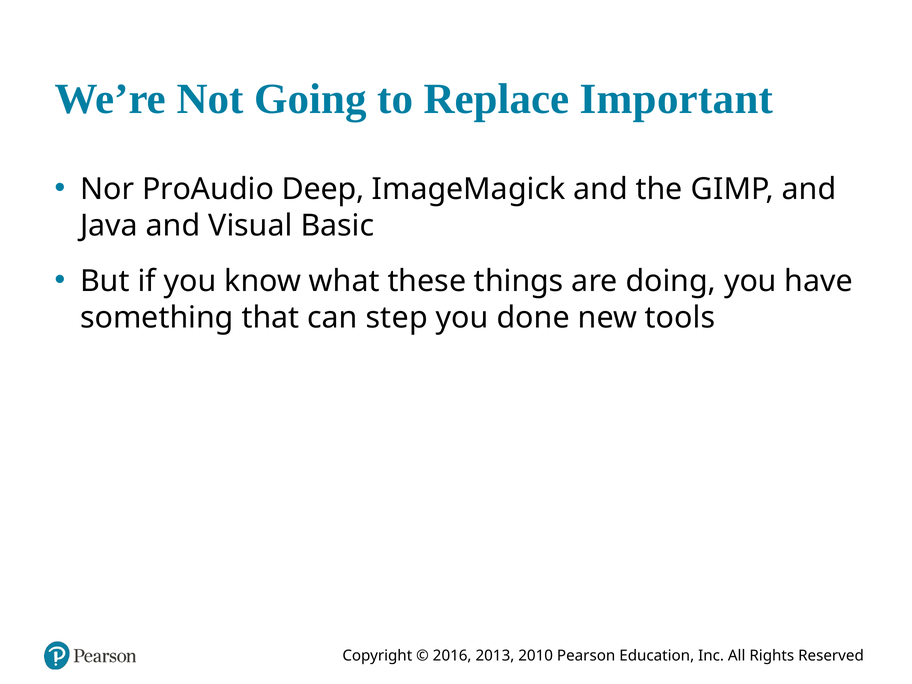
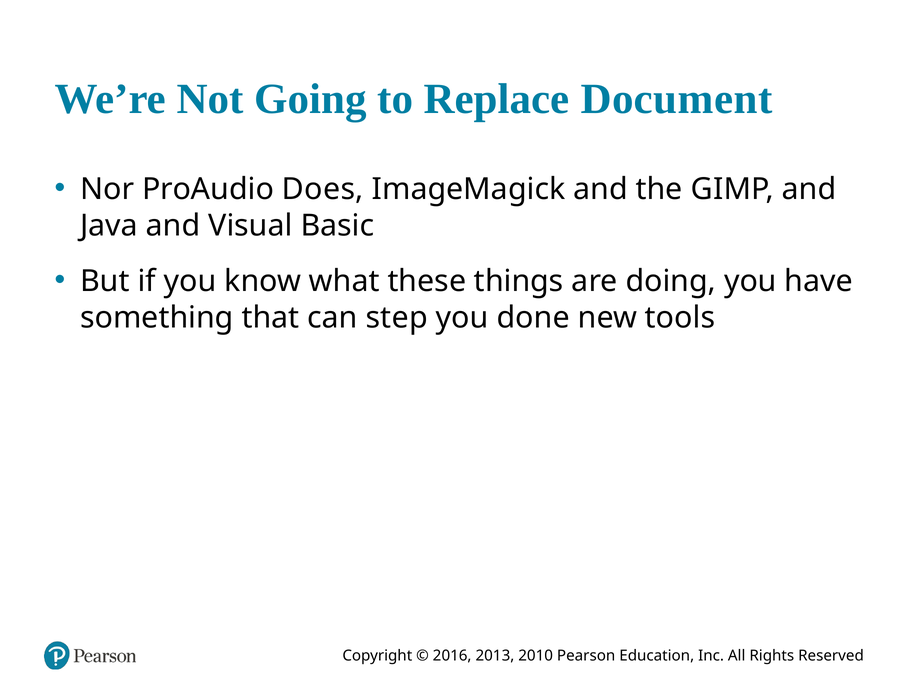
Important: Important -> Document (676, 99)
Deep: Deep -> Does (323, 189)
